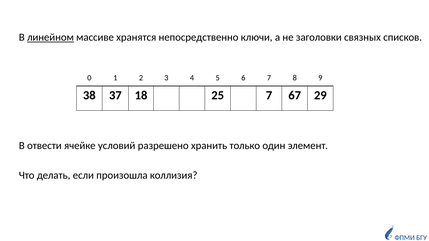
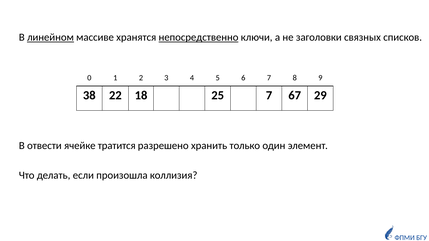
непосредственно underline: none -> present (199, 37)
37: 37 -> 22 (115, 95)
условий: условий -> тратится (117, 146)
